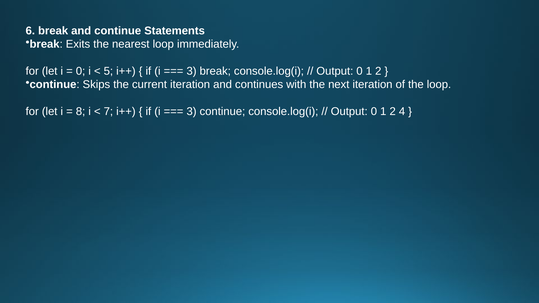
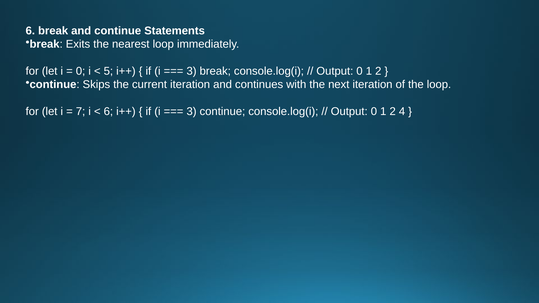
8: 8 -> 7 (81, 112)
7: 7 -> 6 (108, 112)
